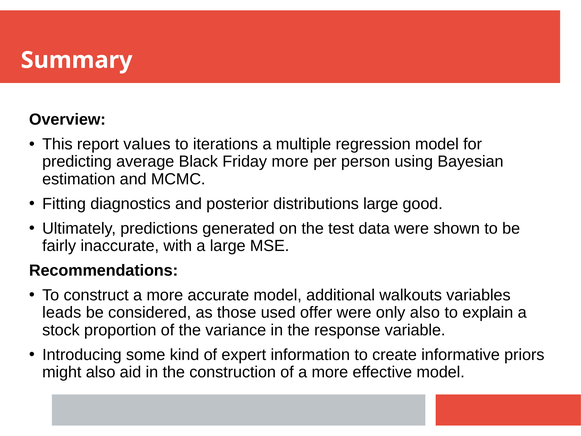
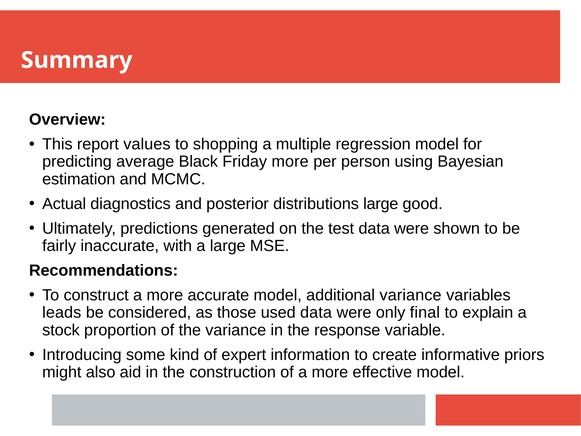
iterations: iterations -> shopping (226, 144)
Fitting: Fitting -> Actual (64, 204)
additional walkouts: walkouts -> variance (411, 295)
used offer: offer -> data (316, 312)
only also: also -> final (425, 312)
